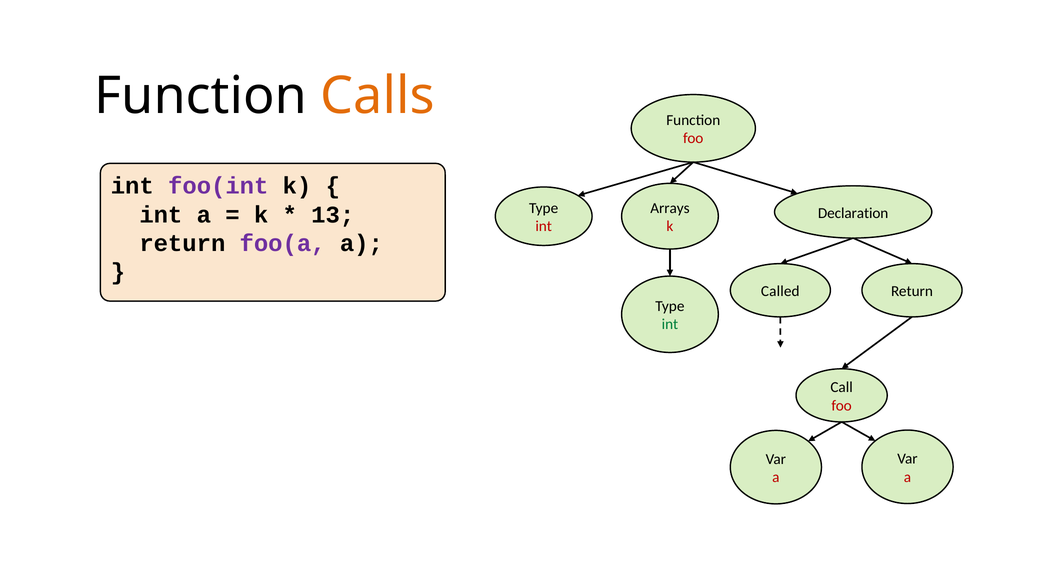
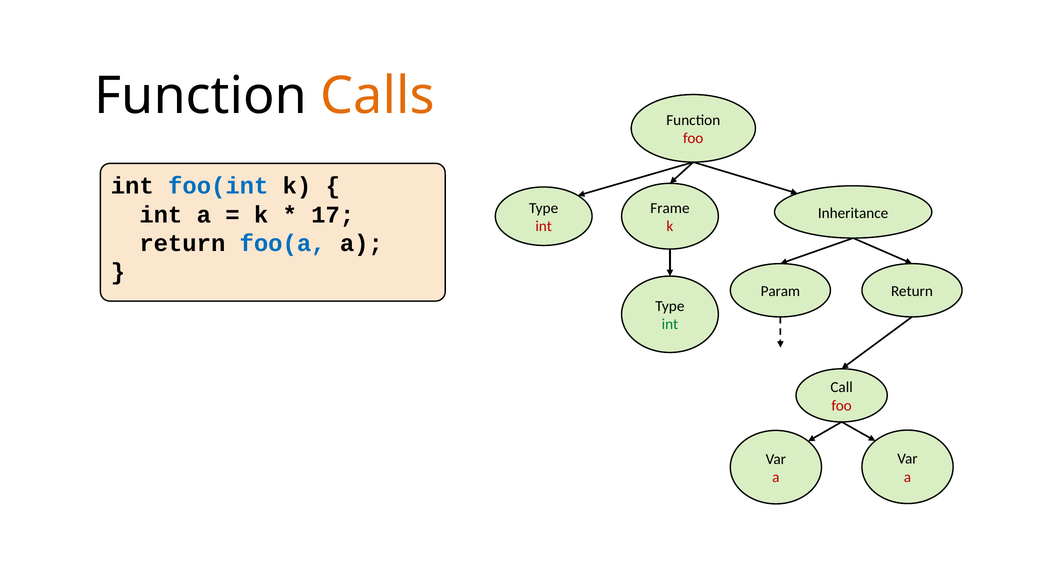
foo(int colour: purple -> blue (218, 186)
Arrays: Arrays -> Frame (670, 208)
13: 13 -> 17 (333, 215)
Declaration: Declaration -> Inheritance (853, 213)
foo(a colour: purple -> blue (283, 243)
Called: Called -> Param (780, 291)
